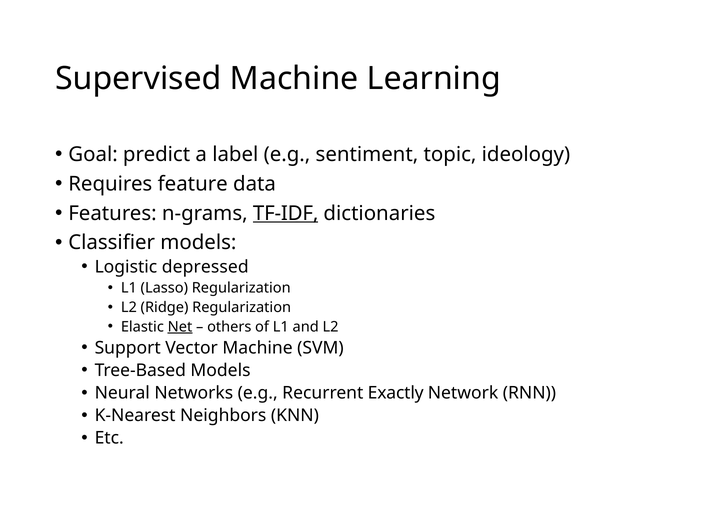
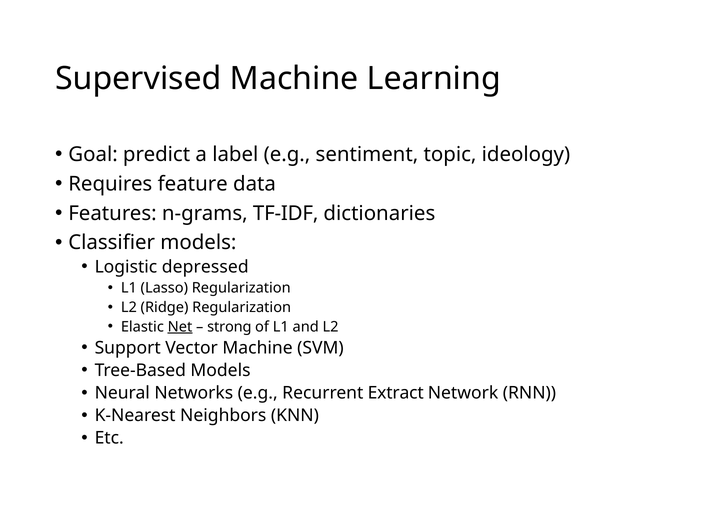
TF-IDF underline: present -> none (286, 213)
others: others -> strong (229, 327)
Exactly: Exactly -> Extract (396, 393)
